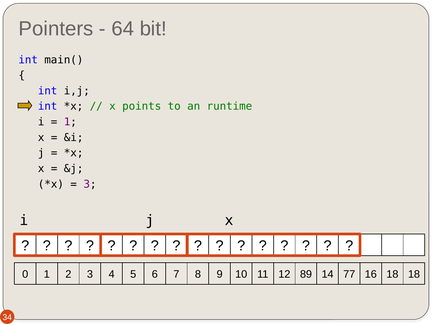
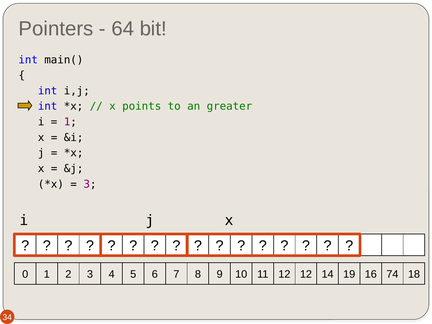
runtime: runtime -> greater (229, 106)
12 89: 89 -> 12 (306, 274)
77: 77 -> 19 (349, 274)
16 18: 18 -> 74 (392, 274)
